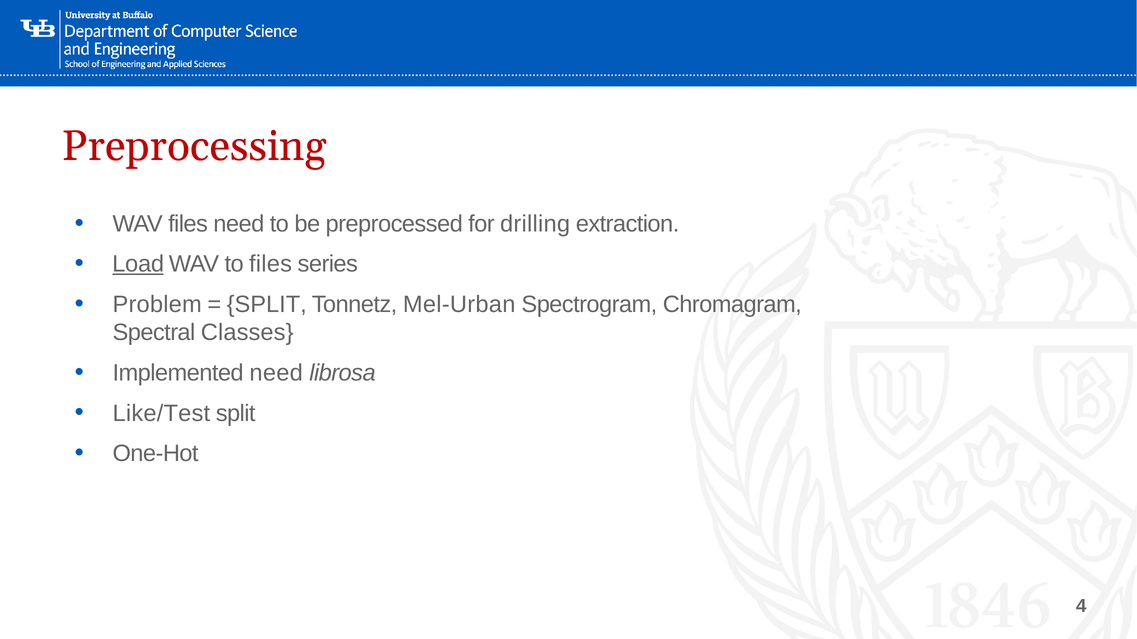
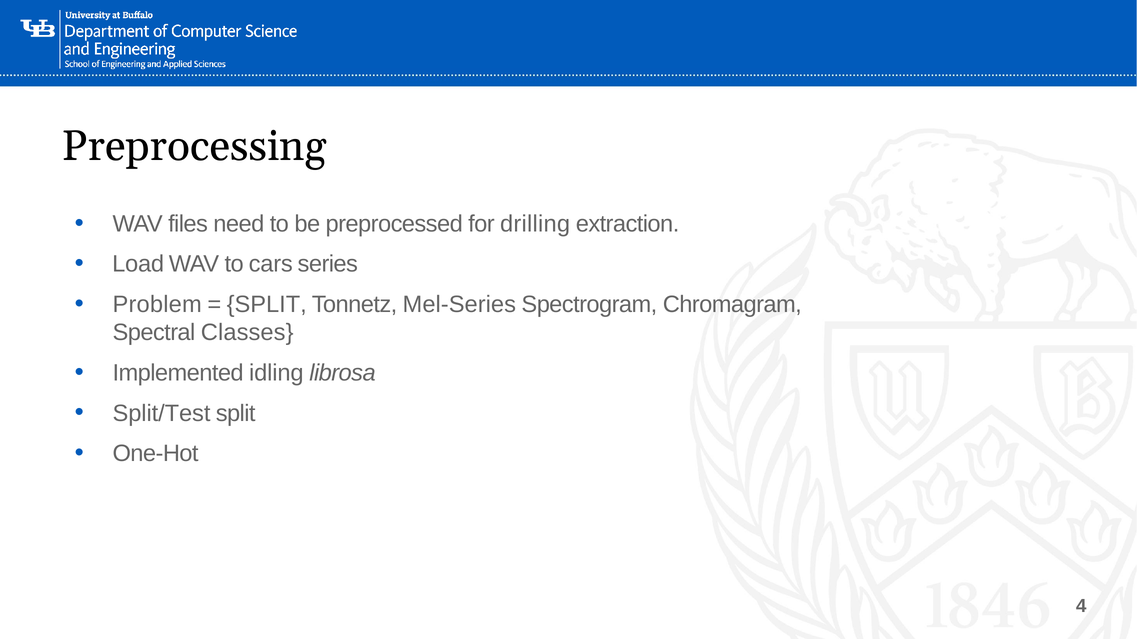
Preprocessing colour: red -> black (194, 146)
Load underline: present -> none (138, 264)
to files: files -> cars (271, 264)
Mel-Urban: Mel-Urban -> Mel-Series (459, 305)
Implemented need: need -> idling (276, 373)
Like/Test: Like/Test -> Split/Test (162, 414)
